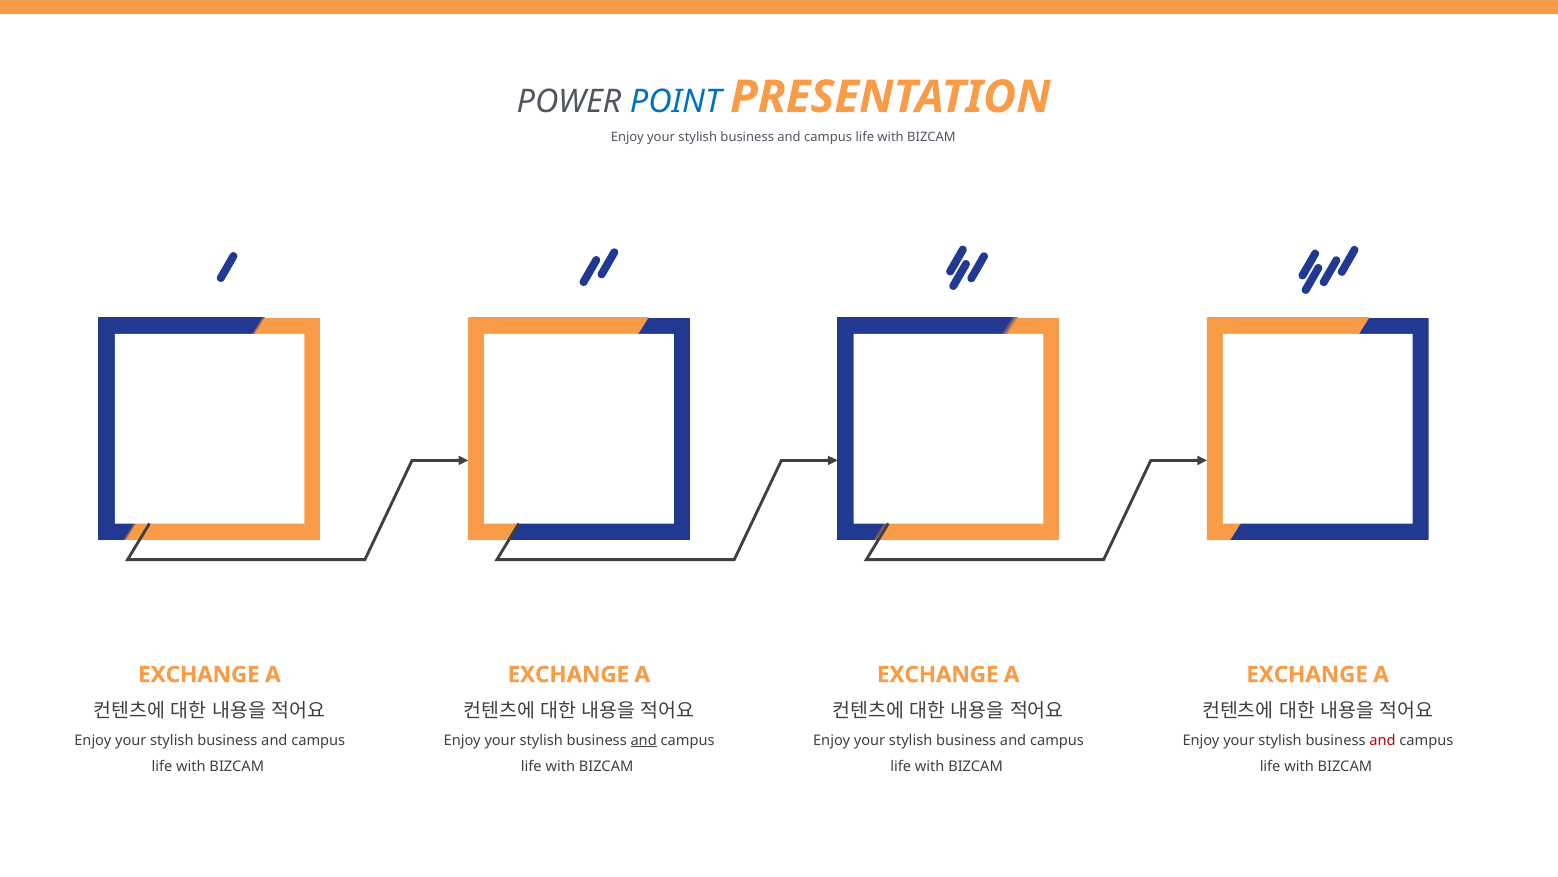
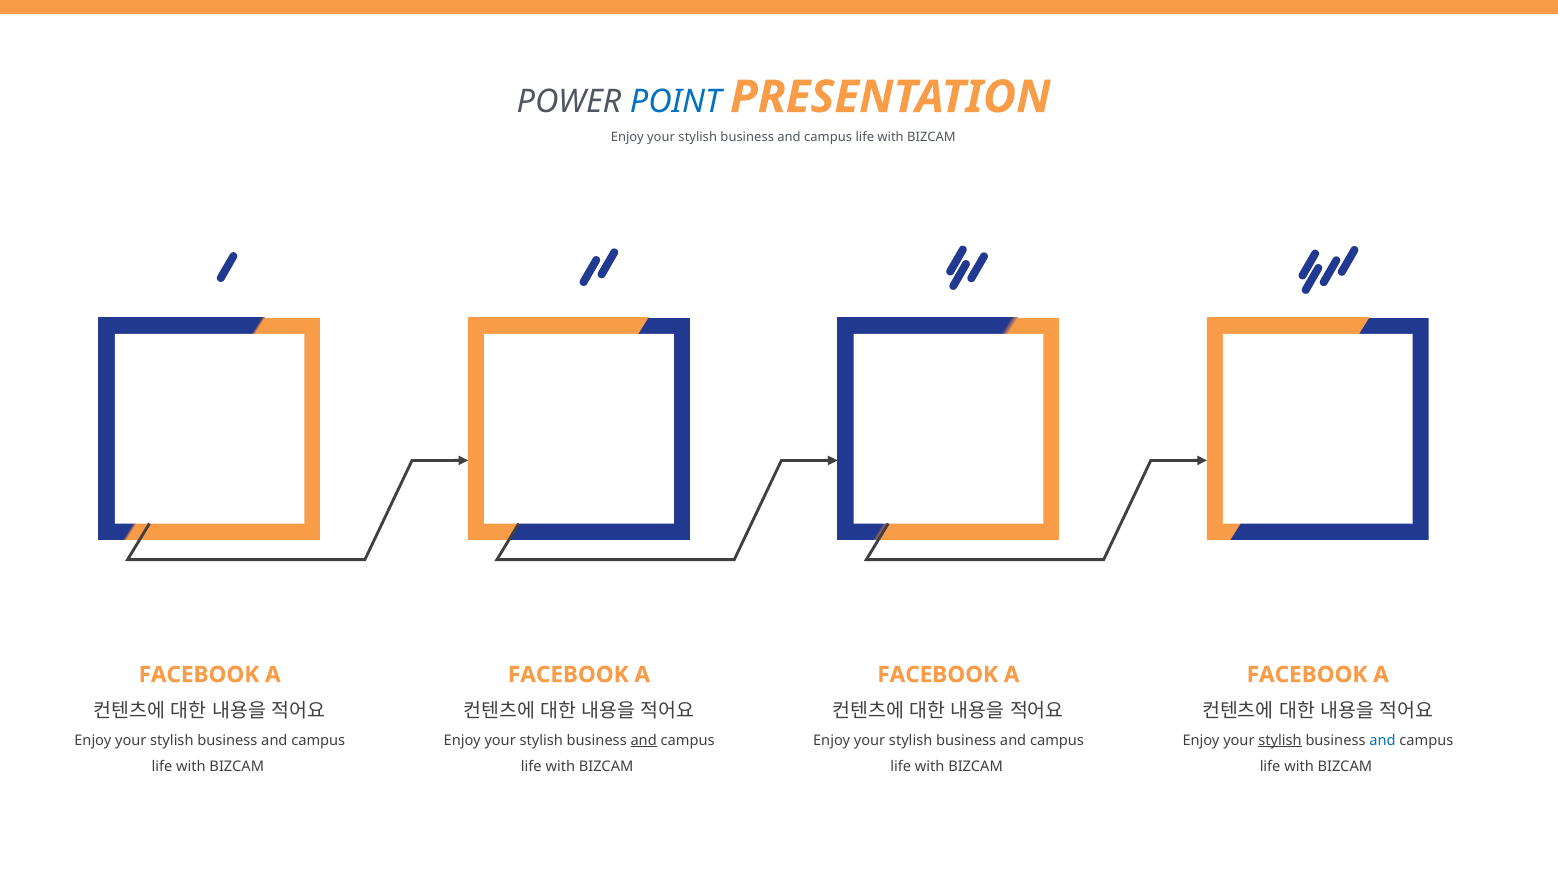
EXCHANGE: EXCHANGE -> FACEBOOK (199, 674)
EXCHANGE: EXCHANGE -> FACEBOOK (568, 674)
EXCHANGE: EXCHANGE -> FACEBOOK (938, 674)
EXCHANGE: EXCHANGE -> FACEBOOK (1307, 674)
stylish underline: none -> present (1280, 740)
and colour: red -> blue (1382, 740)
